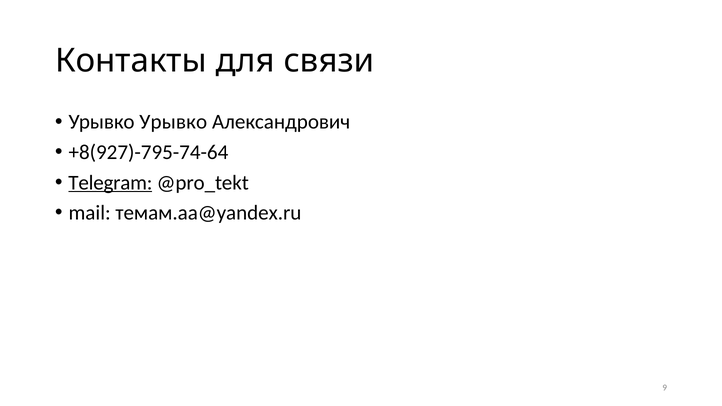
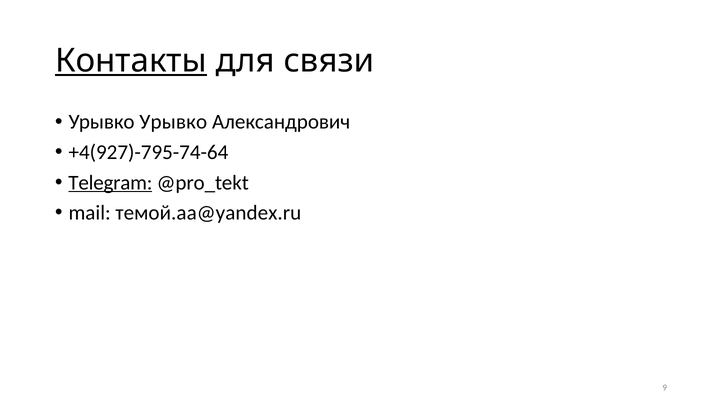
Контакты underline: none -> present (131, 61)
+8(927)-795-74-64: +8(927)-795-74-64 -> +4(927)-795-74-64 (148, 152)
темам.aa@yandex.ru: темам.aa@yandex.ru -> темой.aa@yandex.ru (208, 213)
